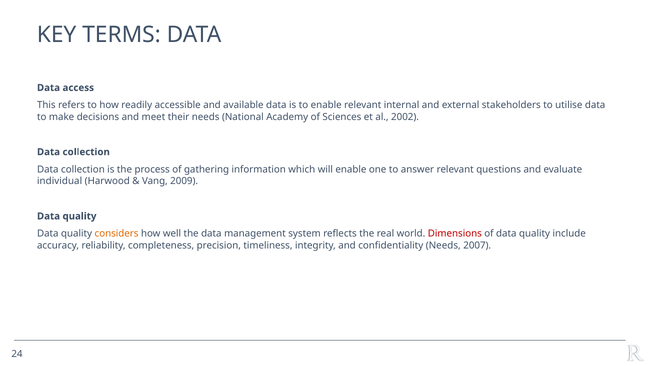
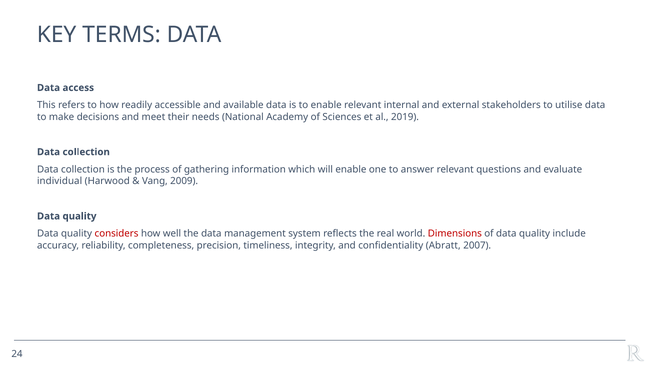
2002: 2002 -> 2019 (405, 117)
considers colour: orange -> red (117, 233)
confidentiality Needs: Needs -> Abratt (443, 245)
